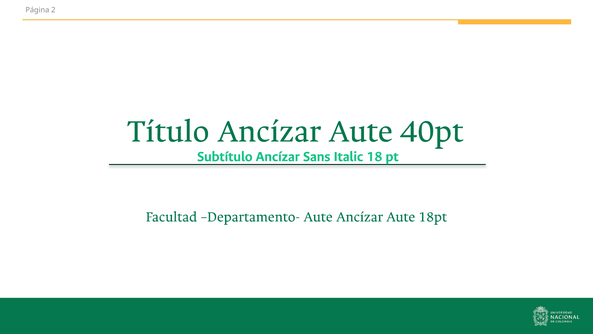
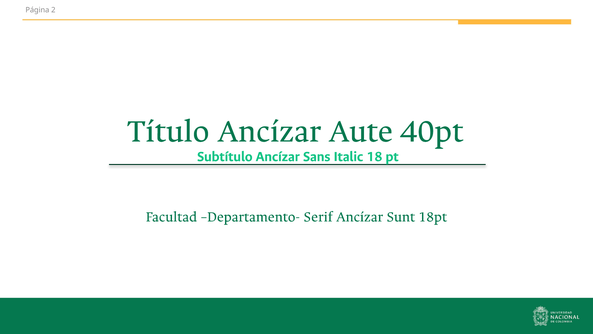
Departamento- Aute: Aute -> Serif (318, 216)
Aute: Aute -> Sunt (401, 216)
